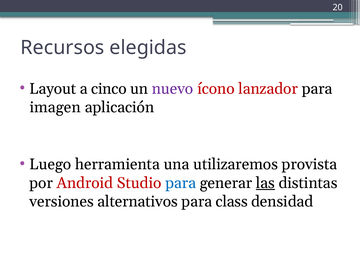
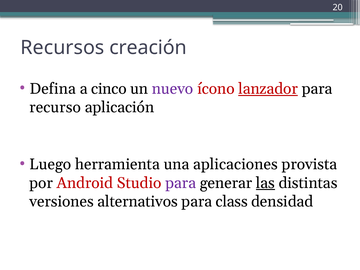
elegidas: elegidas -> creación (148, 48)
Layout: Layout -> Defina (53, 89)
lanzador underline: none -> present (268, 89)
imagen: imagen -> recurso (55, 107)
utilizaremos: utilizaremos -> aplicaciones (235, 164)
para colour: blue -> purple (181, 183)
